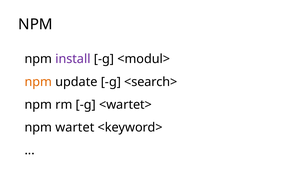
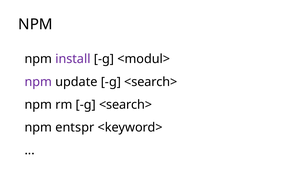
npm colour: orange -> purple (38, 82)
rm g <wartet>: <wartet> -> <search> (126, 105)
wartet: wartet -> entspr (75, 127)
